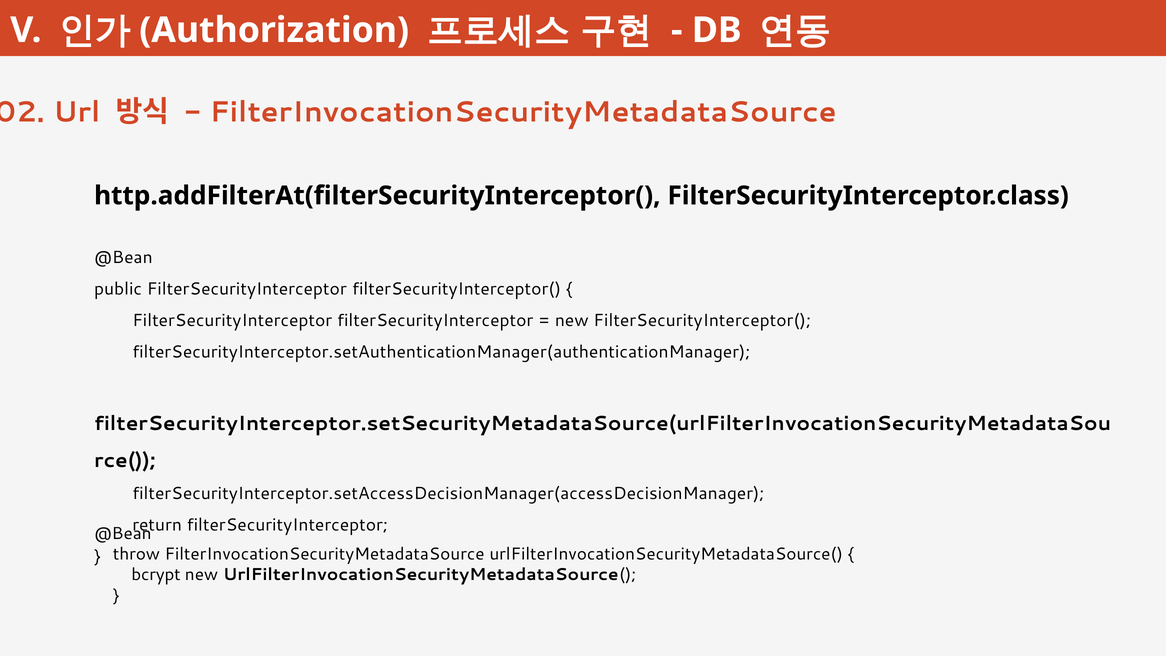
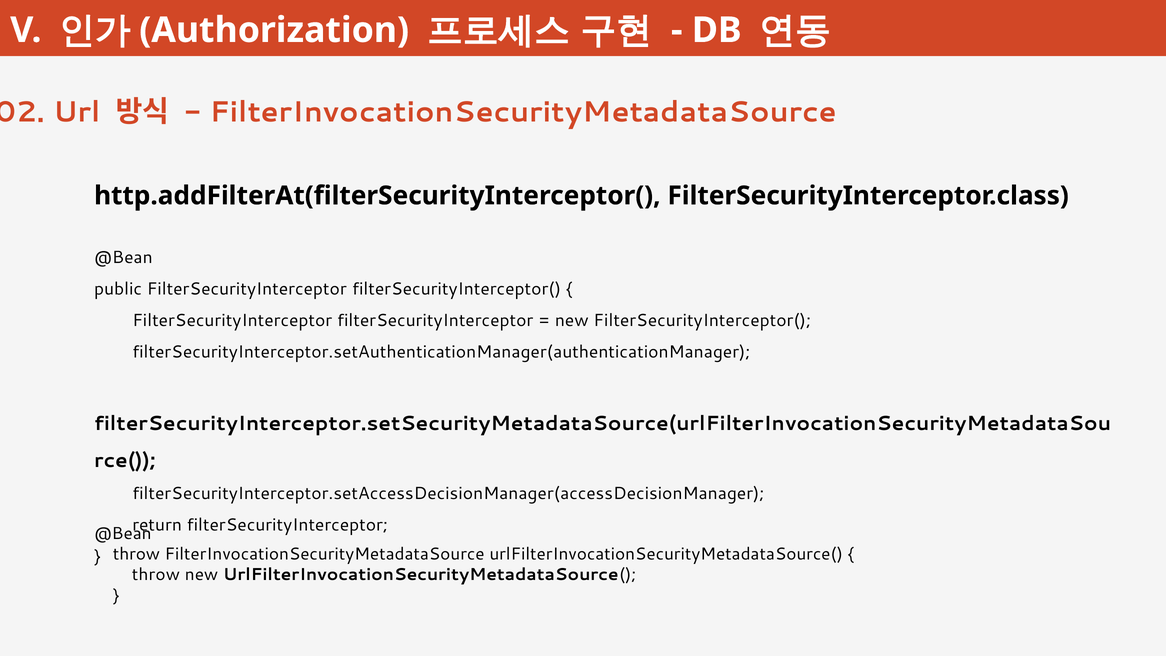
bcrypt: bcrypt -> throw (156, 575)
